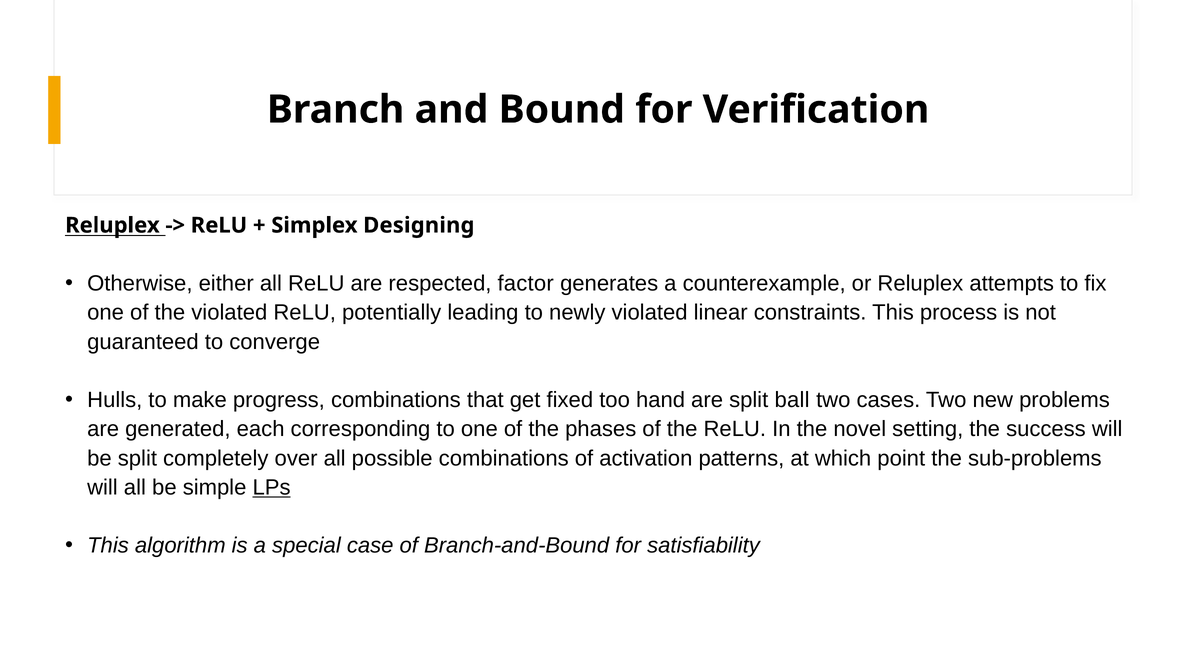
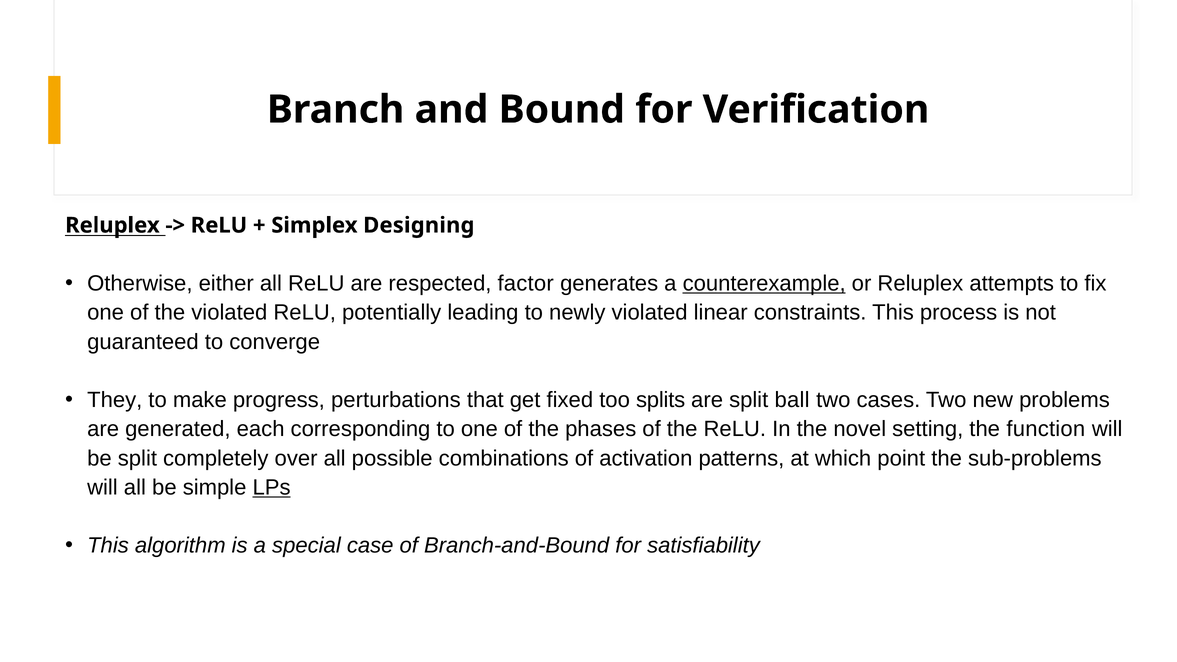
counterexample underline: none -> present (764, 284)
Hulls: Hulls -> They (115, 400)
progress combinations: combinations -> perturbations (396, 400)
hand: hand -> splits (661, 400)
success: success -> function (1046, 429)
